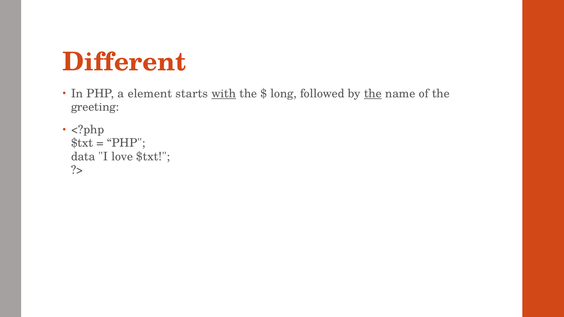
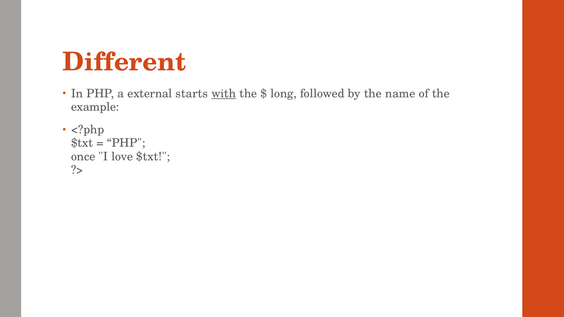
element: element -> external (150, 94)
the underline: present -> none (373, 94)
greeting: greeting -> example (95, 107)
data: data -> once (83, 157)
